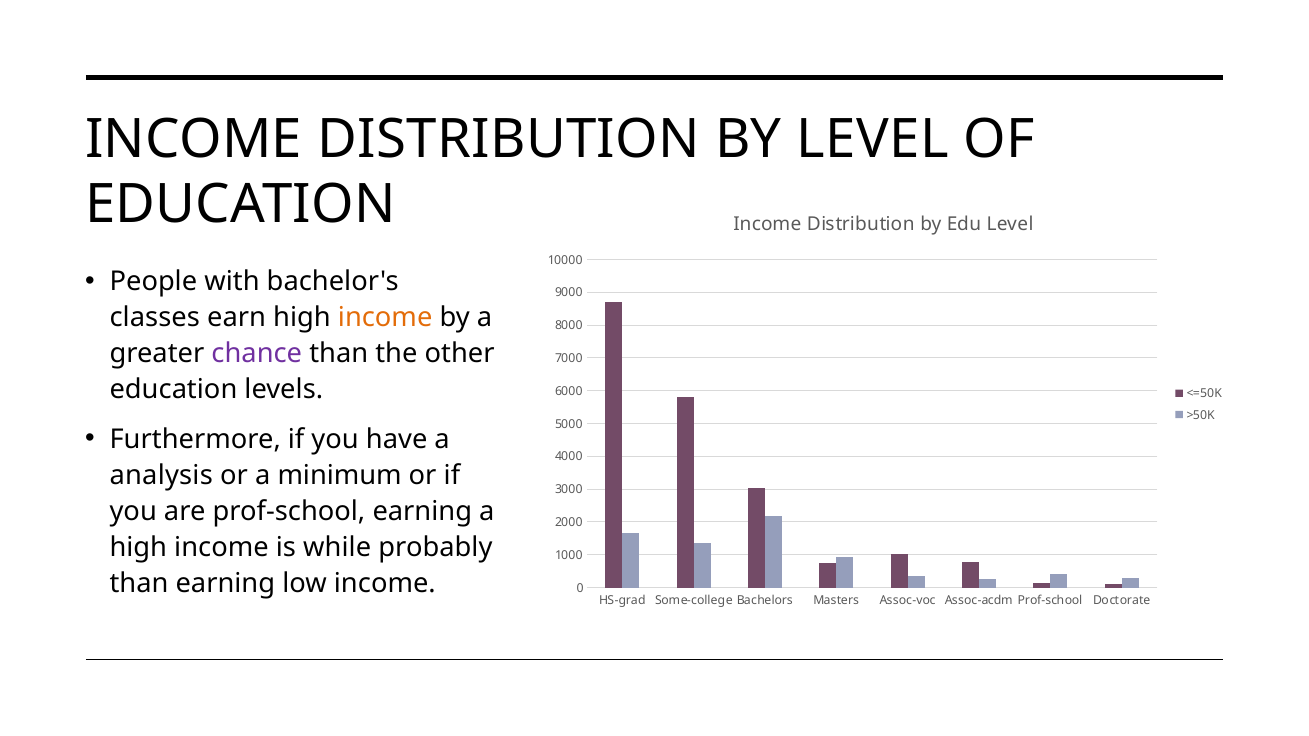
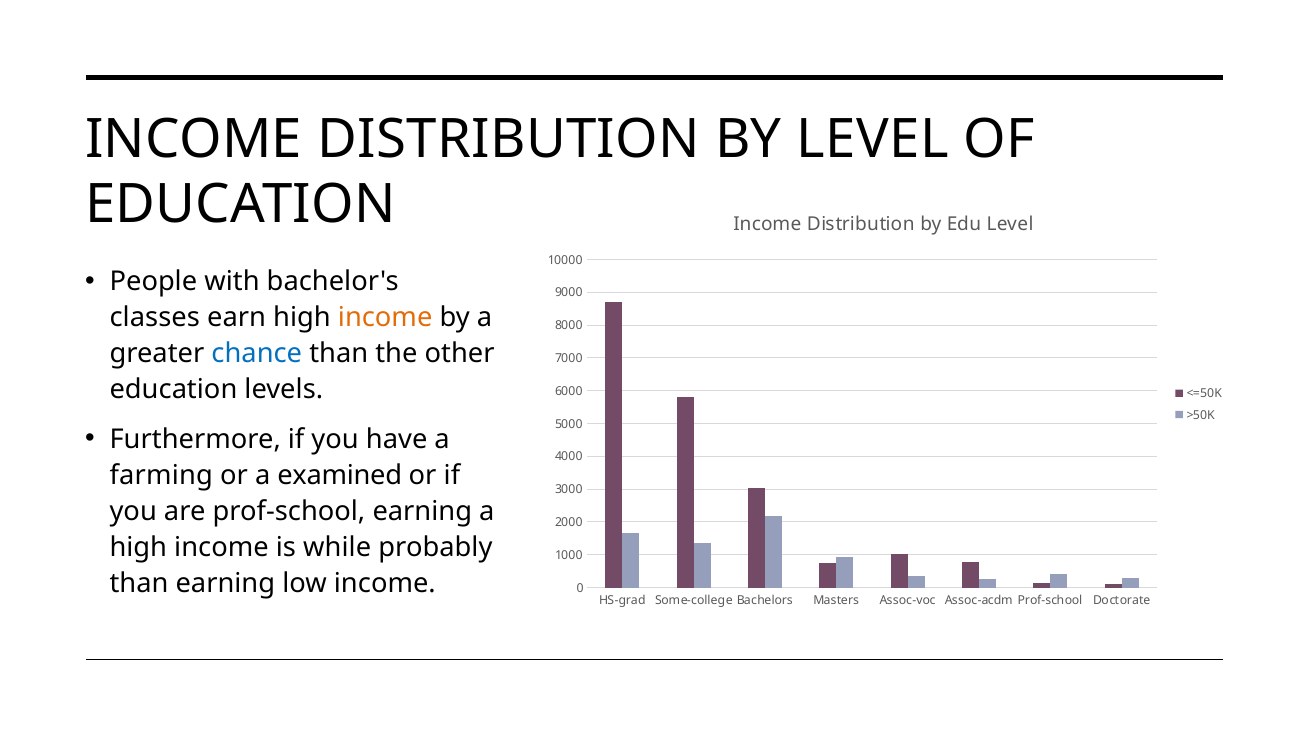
chance colour: purple -> blue (257, 354)
analysis: analysis -> farming (161, 475)
minimum: minimum -> examined (340, 475)
